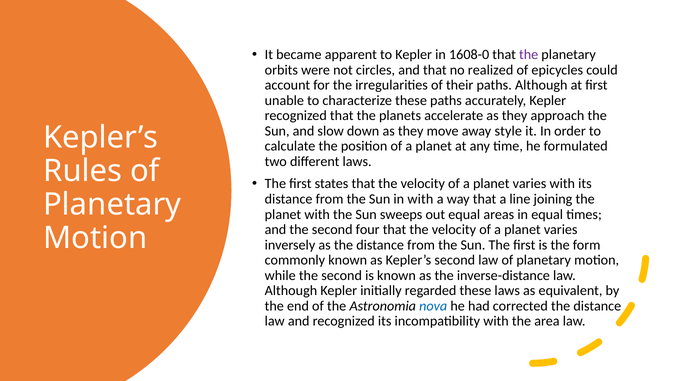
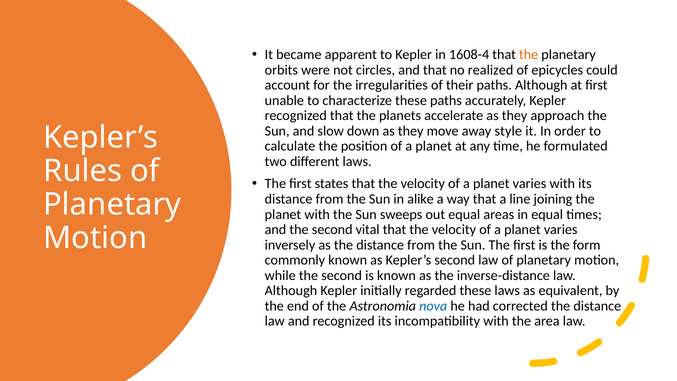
1608-0: 1608-0 -> 1608-4 (469, 55)
the colour: purple -> orange (529, 55)
in with: with -> alike (421, 199)
four: four -> vital (368, 230)
